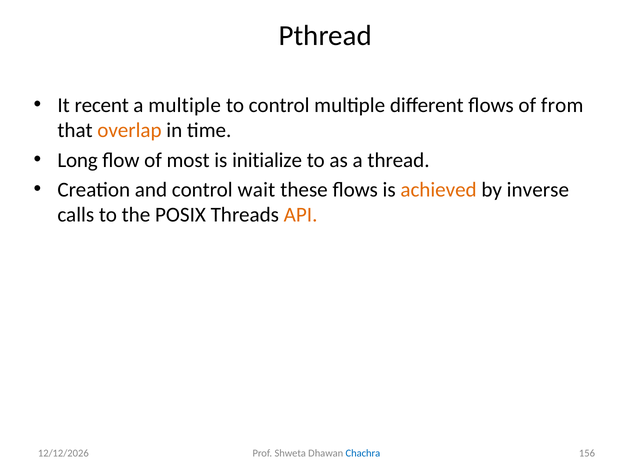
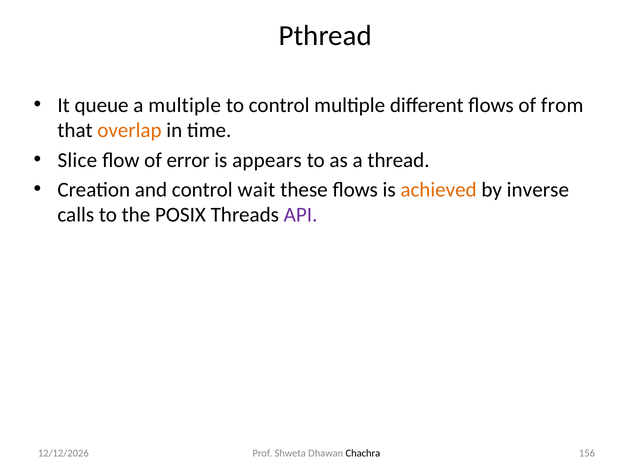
recent: recent -> queue (102, 105)
Long: Long -> Slice (77, 160)
most: most -> error (188, 160)
initialize: initialize -> appears (267, 160)
API colour: orange -> purple (301, 215)
Chachra colour: blue -> black (363, 453)
